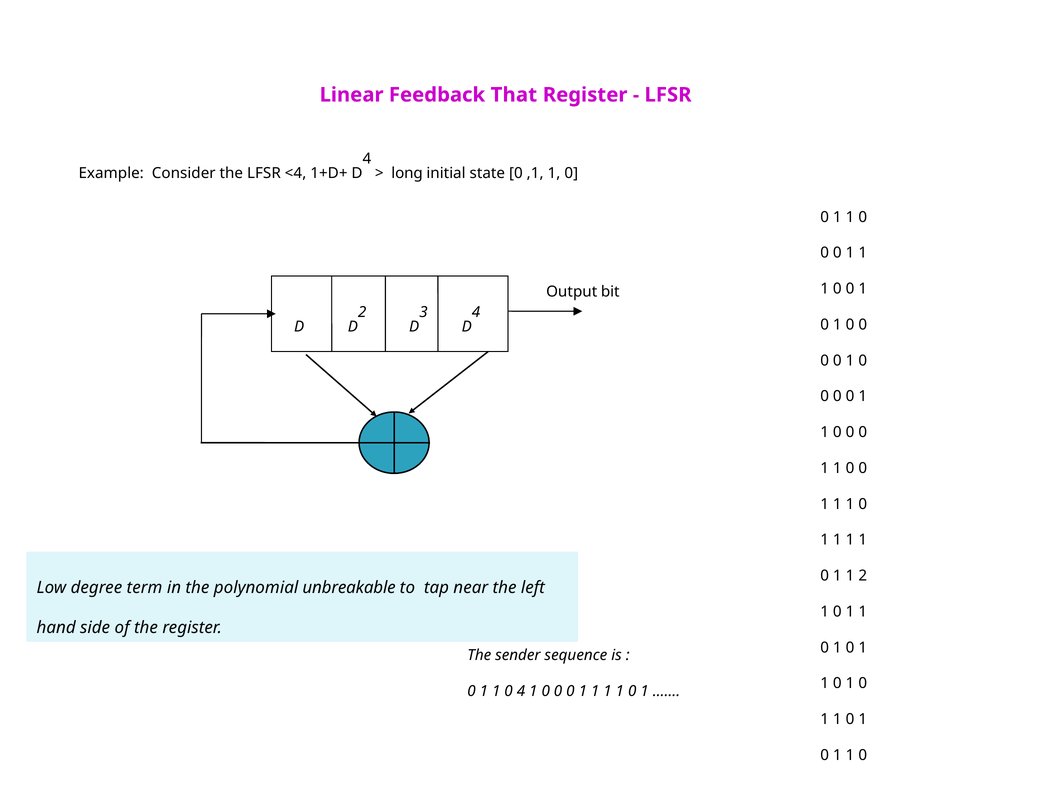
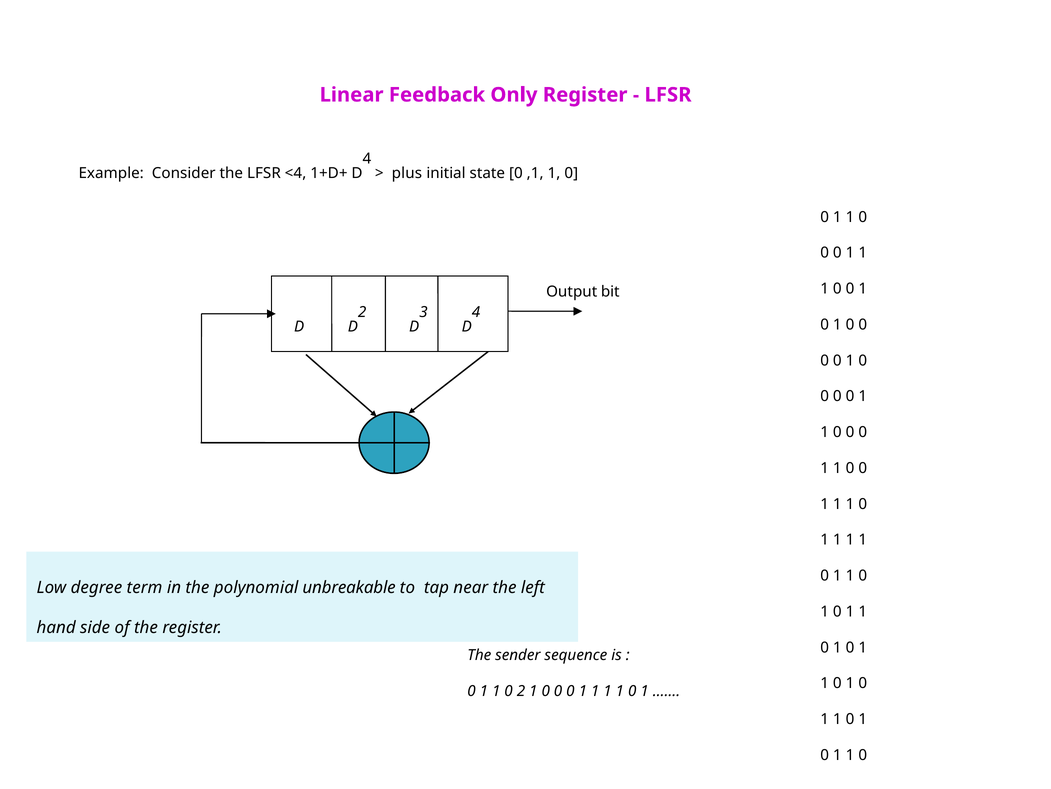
That: That -> Only (514, 95)
long: long -> plus (407, 173)
2: 2 -> 0 (863, 575)
0 4: 4 -> 2 (521, 691)
